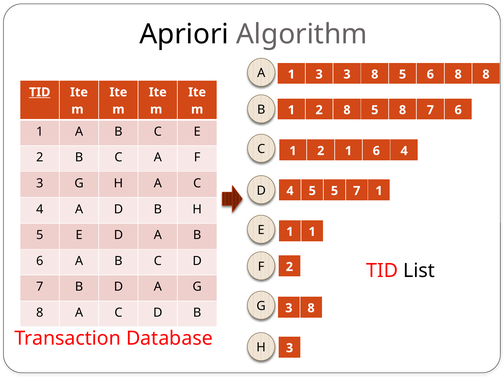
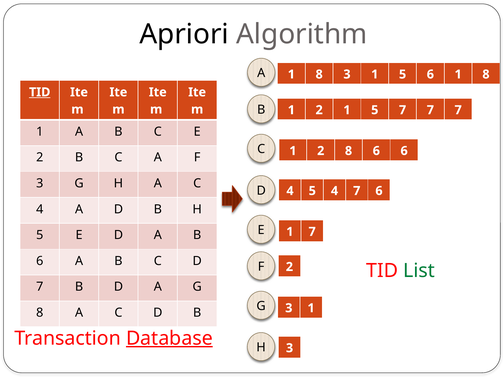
3: 3 -> 8 (319, 74)
8: 8 -> 1 (375, 74)
5 6 8: 8 -> 1 (458, 74)
2 8: 8 -> 1 (347, 110)
5 8: 8 -> 7 (403, 110)
6: 6 -> 7 (458, 110)
2 1: 1 -> 8 (349, 151)
6 4: 4 -> 6 (404, 151)
5 5: 5 -> 4 (334, 191)
7 1: 1 -> 6 (379, 191)
1: 1 -> 7 (312, 232)
List colour: black -> green (419, 271)
8: 8 -> 1 (311, 308)
Database underline: none -> present (169, 338)
